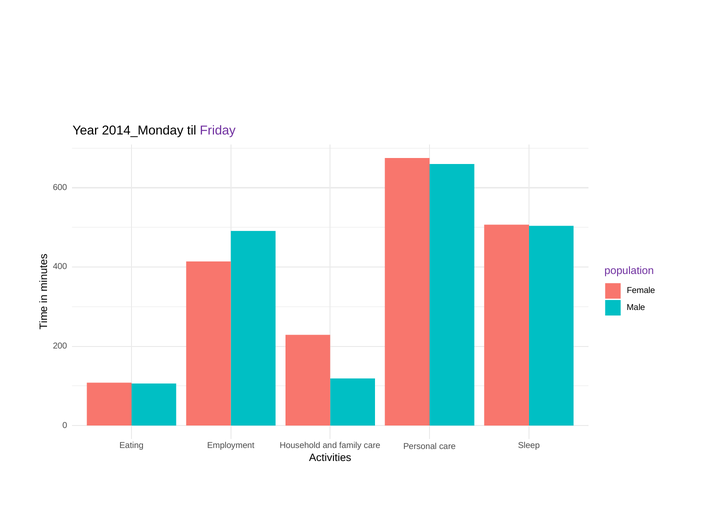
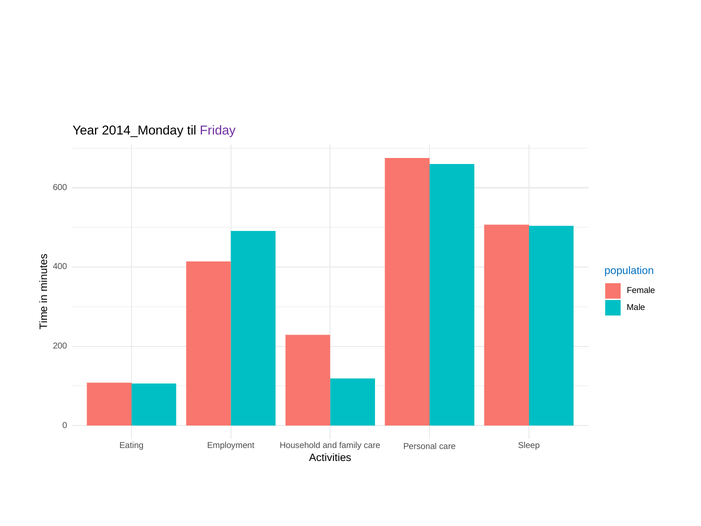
population colour: purple -> blue (629, 271)
